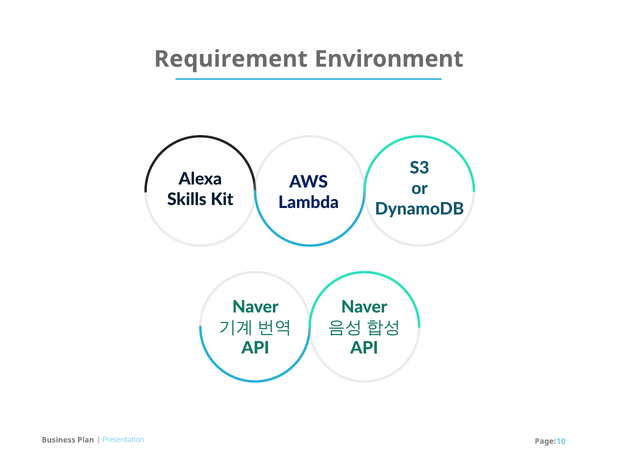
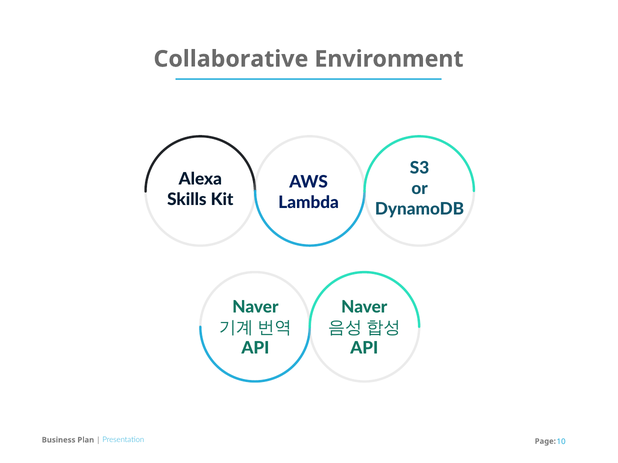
Requirement: Requirement -> Collaborative (231, 59)
